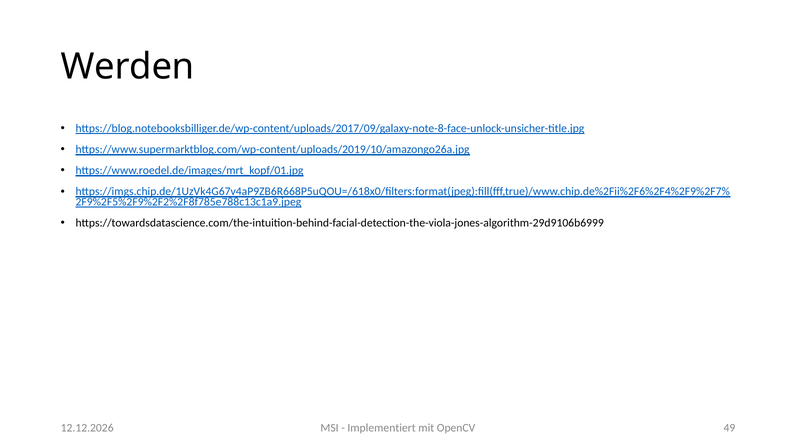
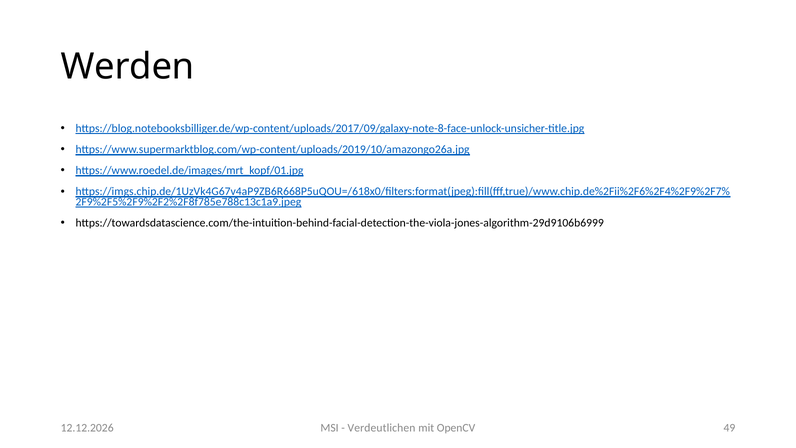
Implementiert: Implementiert -> Verdeutlichen (381, 428)
